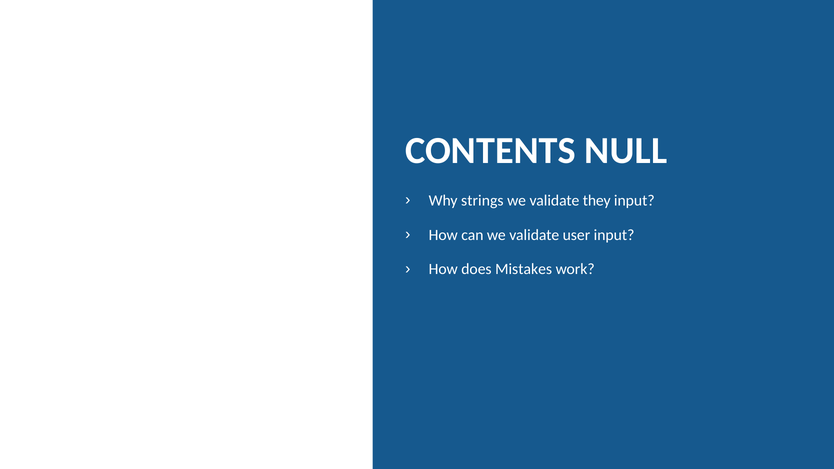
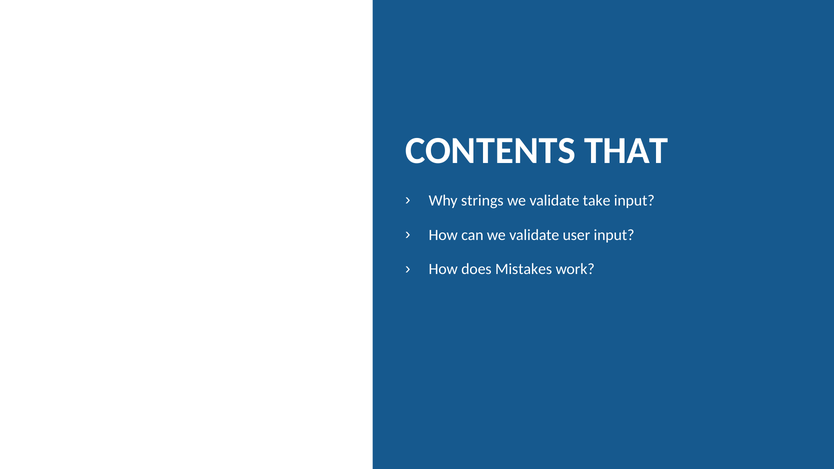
NULL: NULL -> THAT (626, 151)
they: they -> take (597, 201)
